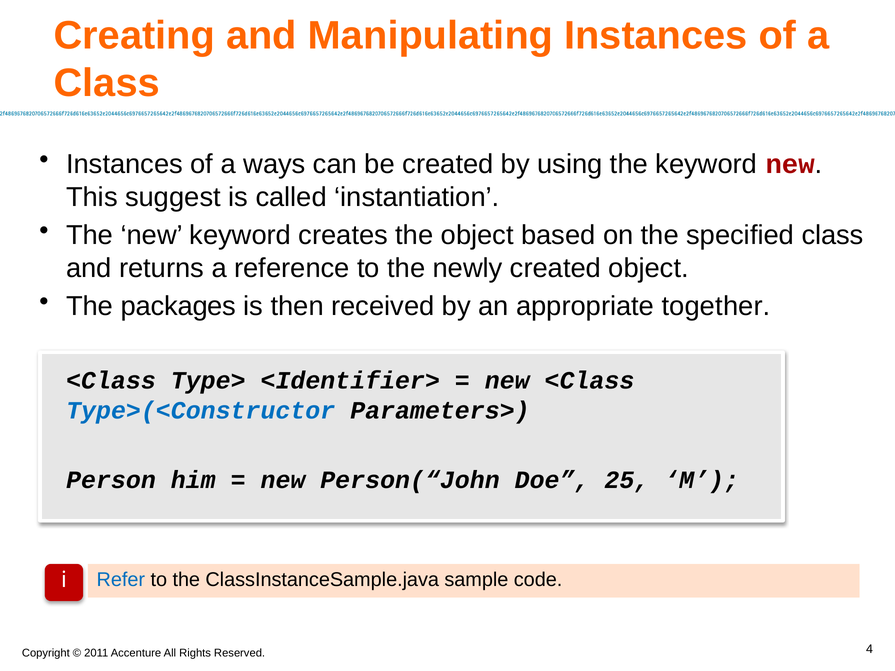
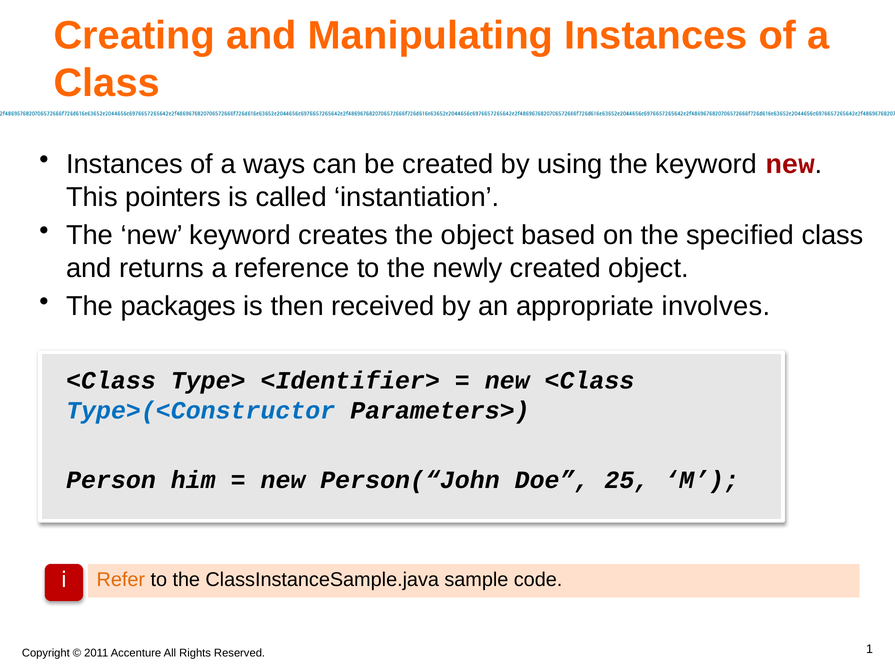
suggest: suggest -> pointers (173, 197)
together: together -> involves (716, 307)
Refer colour: blue -> orange (121, 580)
4: 4 -> 1 (870, 650)
